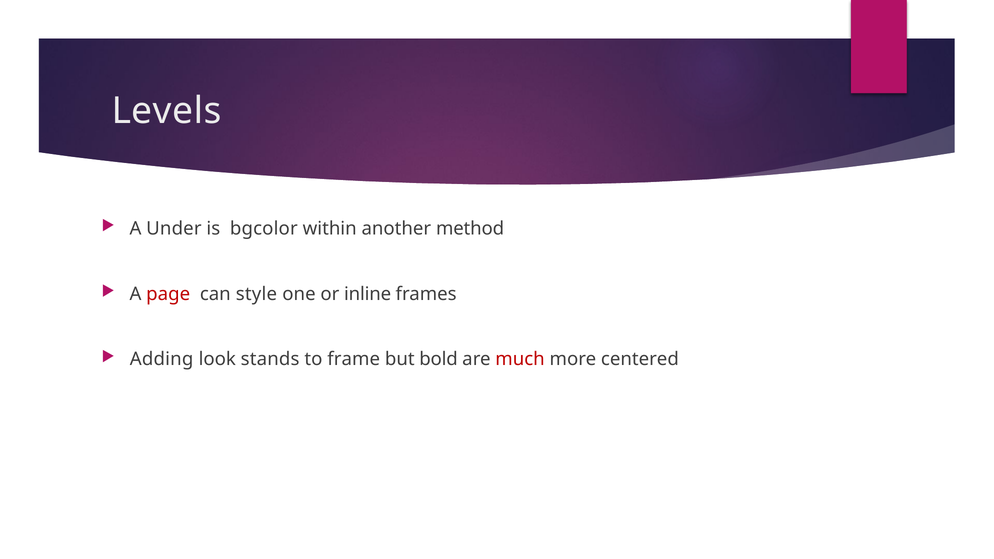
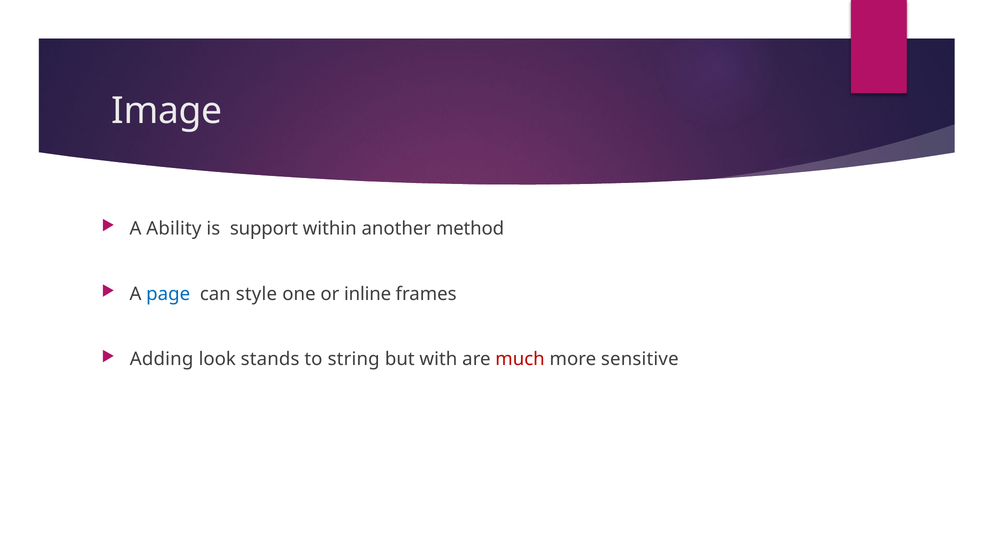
Levels: Levels -> Image (167, 111)
Under: Under -> Ability (174, 228)
bgcolor: bgcolor -> support (264, 228)
page colour: red -> blue (168, 294)
frame: frame -> string (354, 359)
bold: bold -> with (438, 359)
centered: centered -> sensitive (640, 359)
